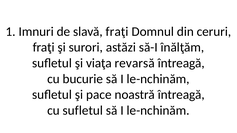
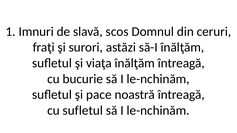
slavă fraţi: fraţi -> scos (117, 32)
viaţa revarsă: revarsă -> înălţăm (135, 63)
